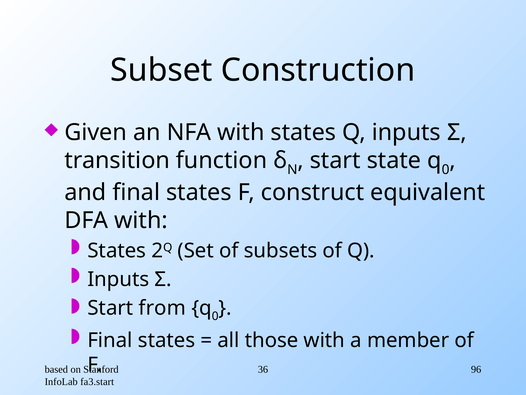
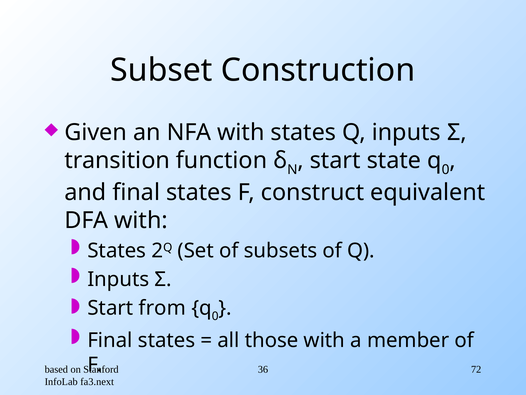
96: 96 -> 72 (476, 369)
fa3.start: fa3.start -> fa3.next (97, 381)
